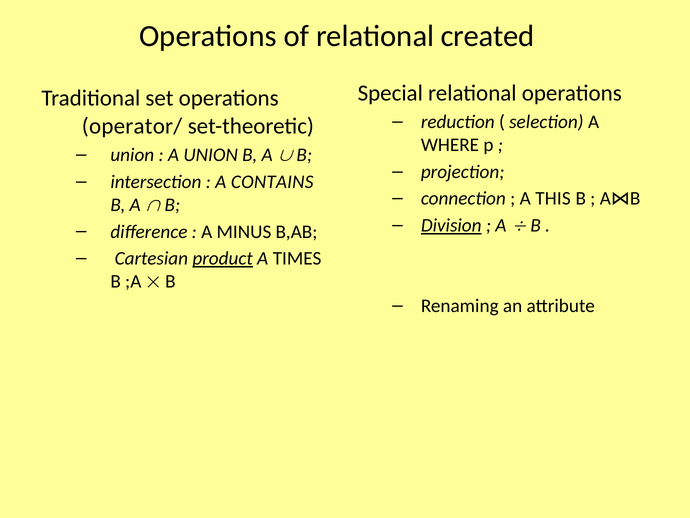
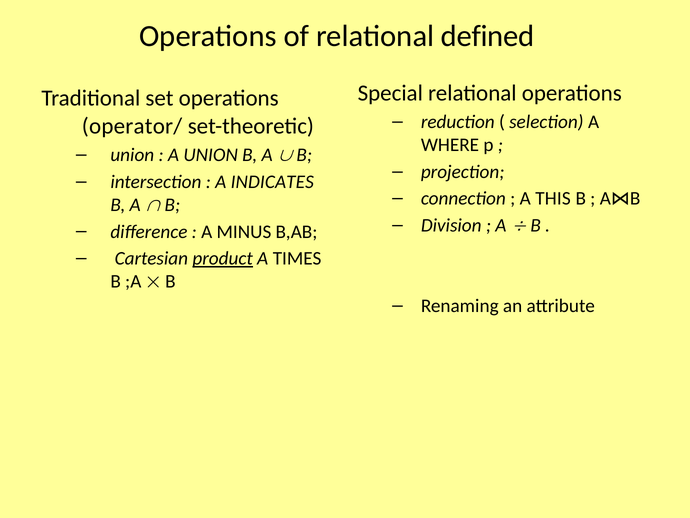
created: created -> defined (487, 36)
CONTAINS: CONTAINS -> INDICATES (272, 182)
Division underline: present -> none (451, 225)
